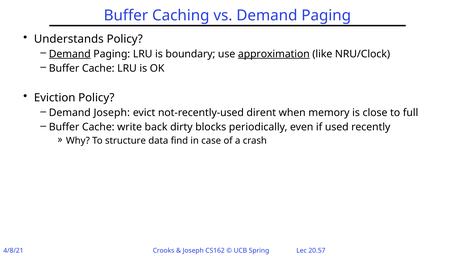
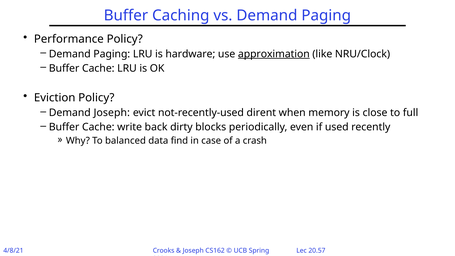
Understands: Understands -> Performance (69, 39)
Demand underline: present -> none (70, 54)
boundary: boundary -> hardware (190, 54)
structure: structure -> balanced (125, 141)
